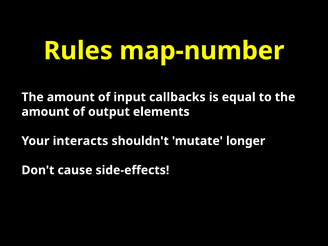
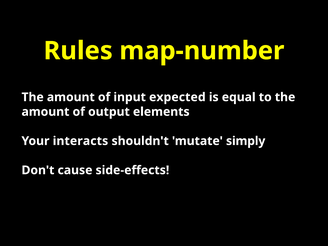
callbacks: callbacks -> expected (177, 97)
longer: longer -> simply (246, 141)
